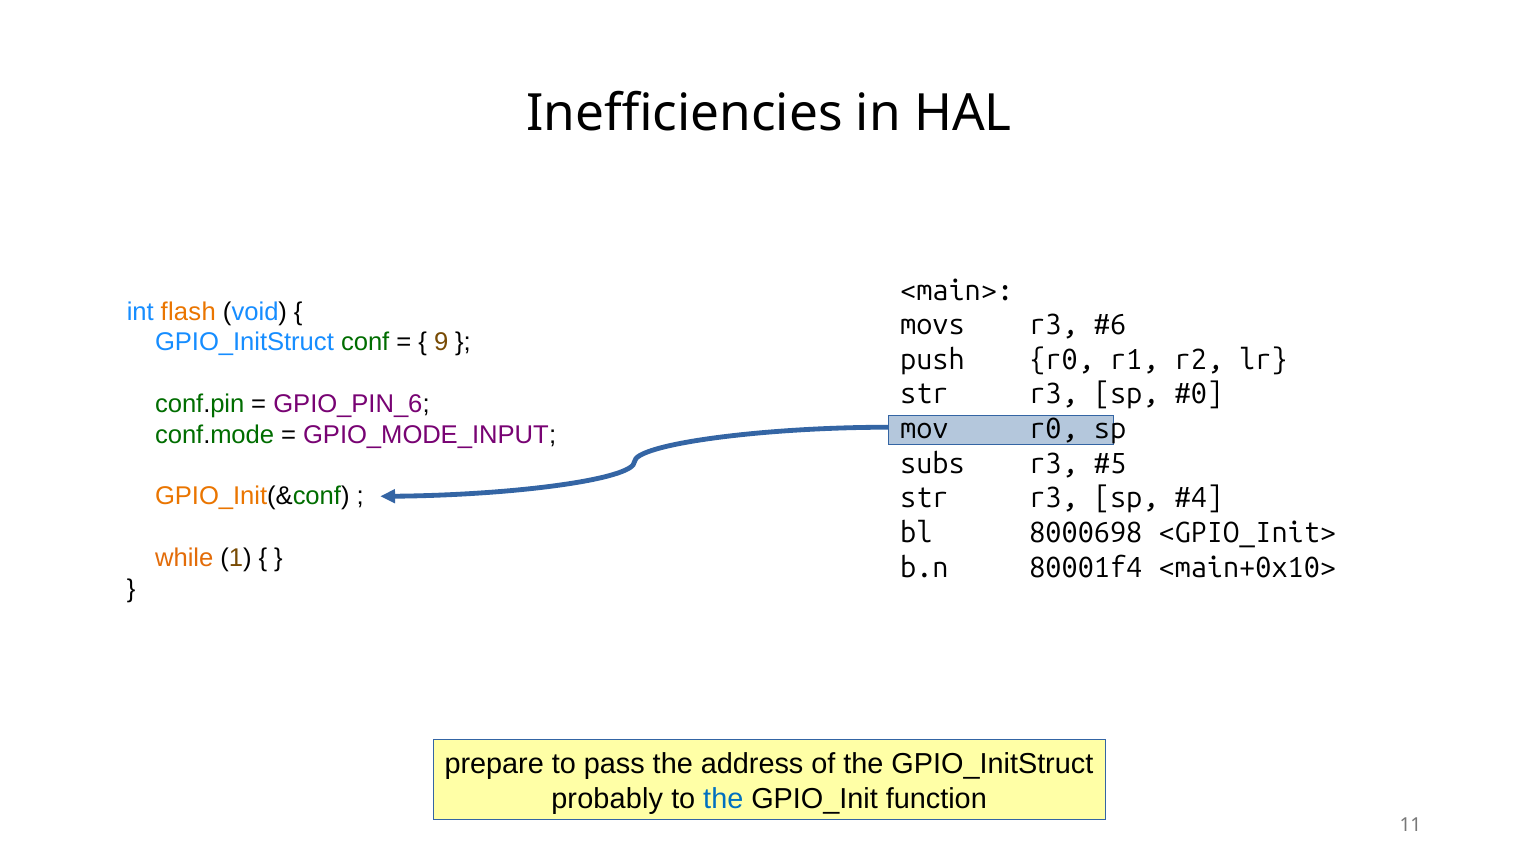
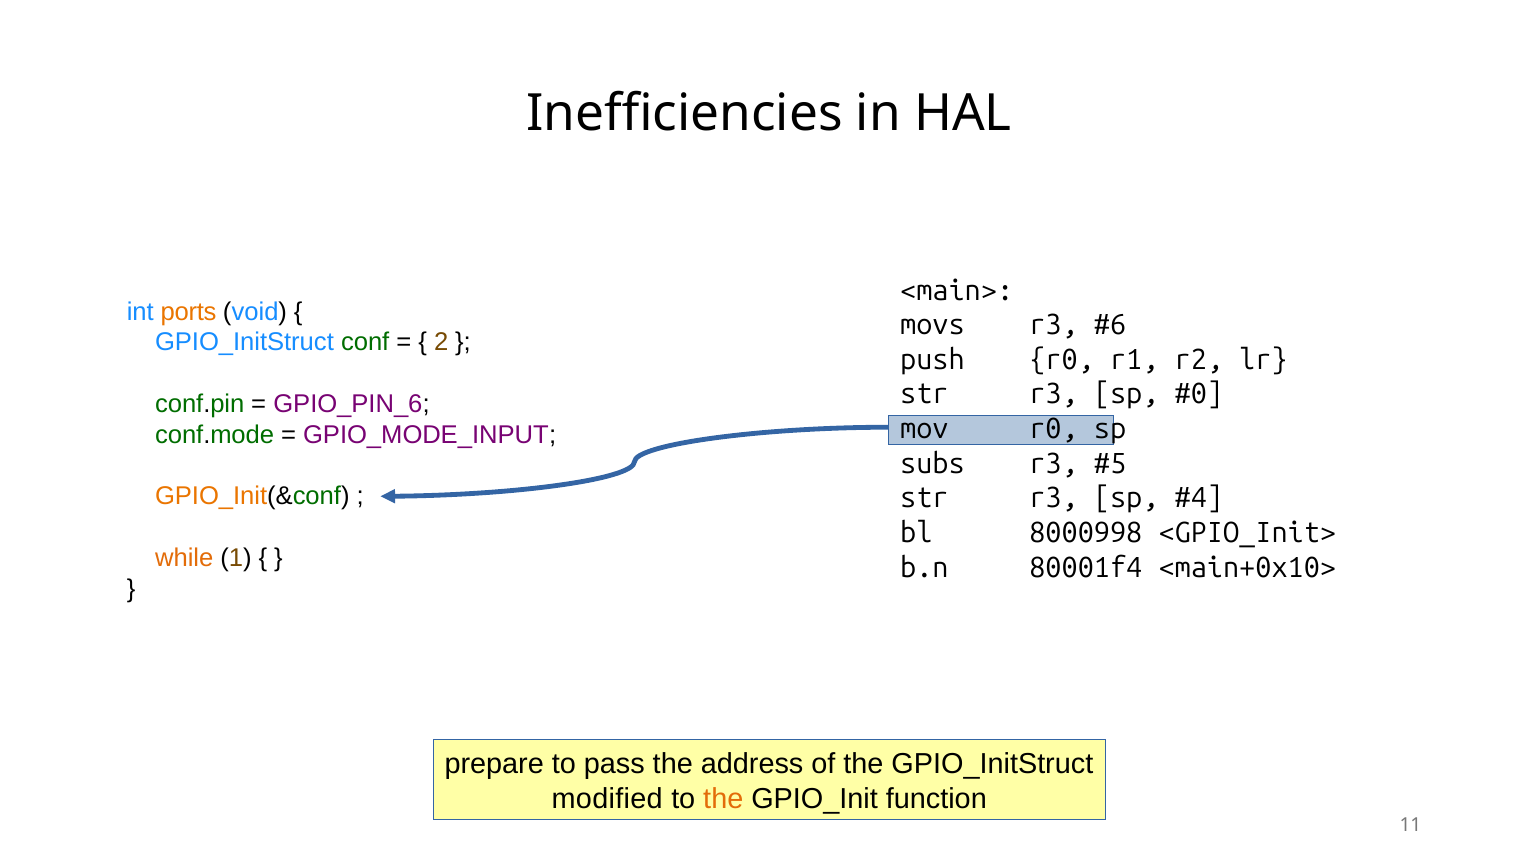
flash: flash -> ports (189, 311)
9: 9 -> 2 (441, 342)
8000698: 8000698 -> 8000998 (1086, 533)
probably: probably -> modified (607, 799)
the colour: blue -> orange (723, 799)
